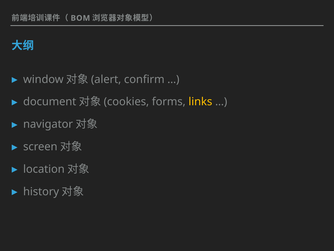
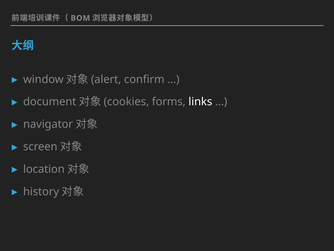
links colour: yellow -> white (200, 102)
